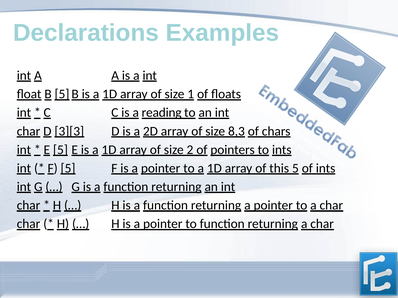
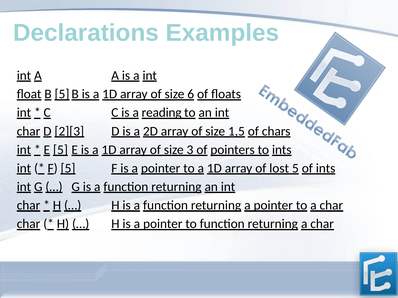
1: 1 -> 6 (191, 94)
3][3: 3][3 -> 2][3 (69, 131)
8,3: 8,3 -> 1,5 (236, 131)
2: 2 -> 3 (190, 150)
this: this -> lost (279, 168)
